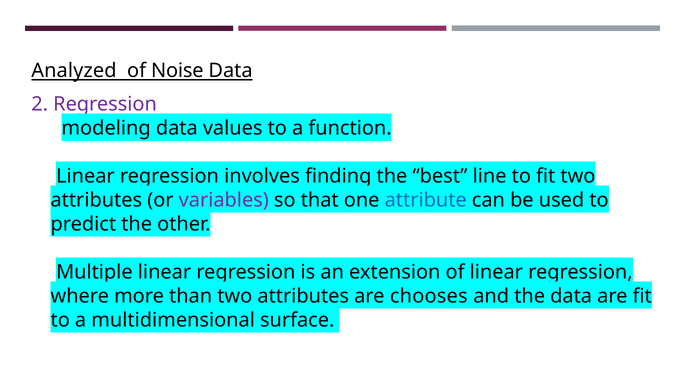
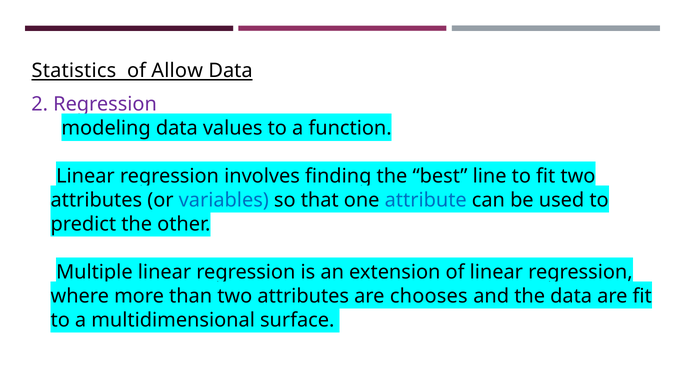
Analyzed: Analyzed -> Statistics (74, 71)
Noise: Noise -> Allow (177, 71)
variables colour: purple -> blue (224, 200)
